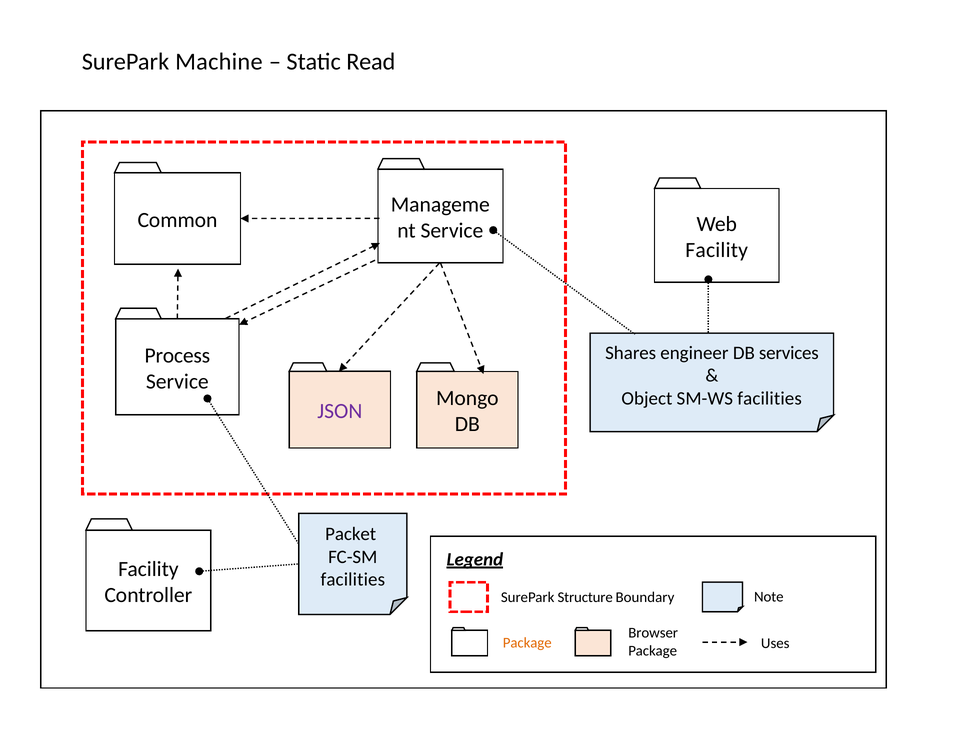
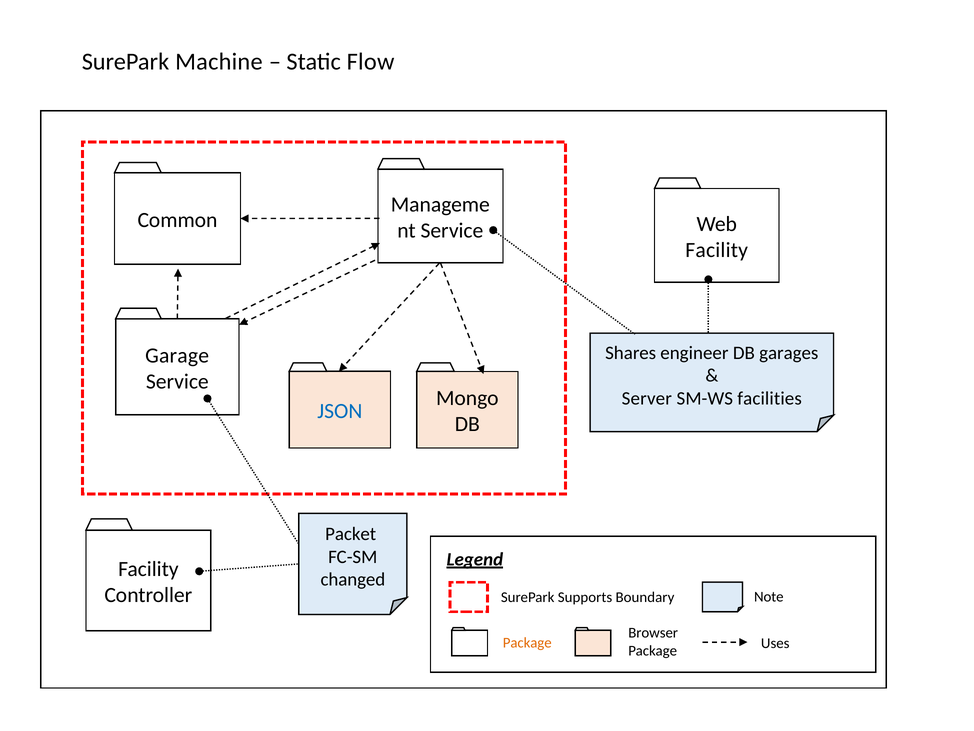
Read: Read -> Flow (371, 61)
services: services -> garages (789, 353)
Process: Process -> Garage (177, 355)
Object: Object -> Server (647, 398)
JSON colour: purple -> blue (340, 411)
facilities: facilities -> changed (353, 579)
Structure: Structure -> Supports (585, 597)
